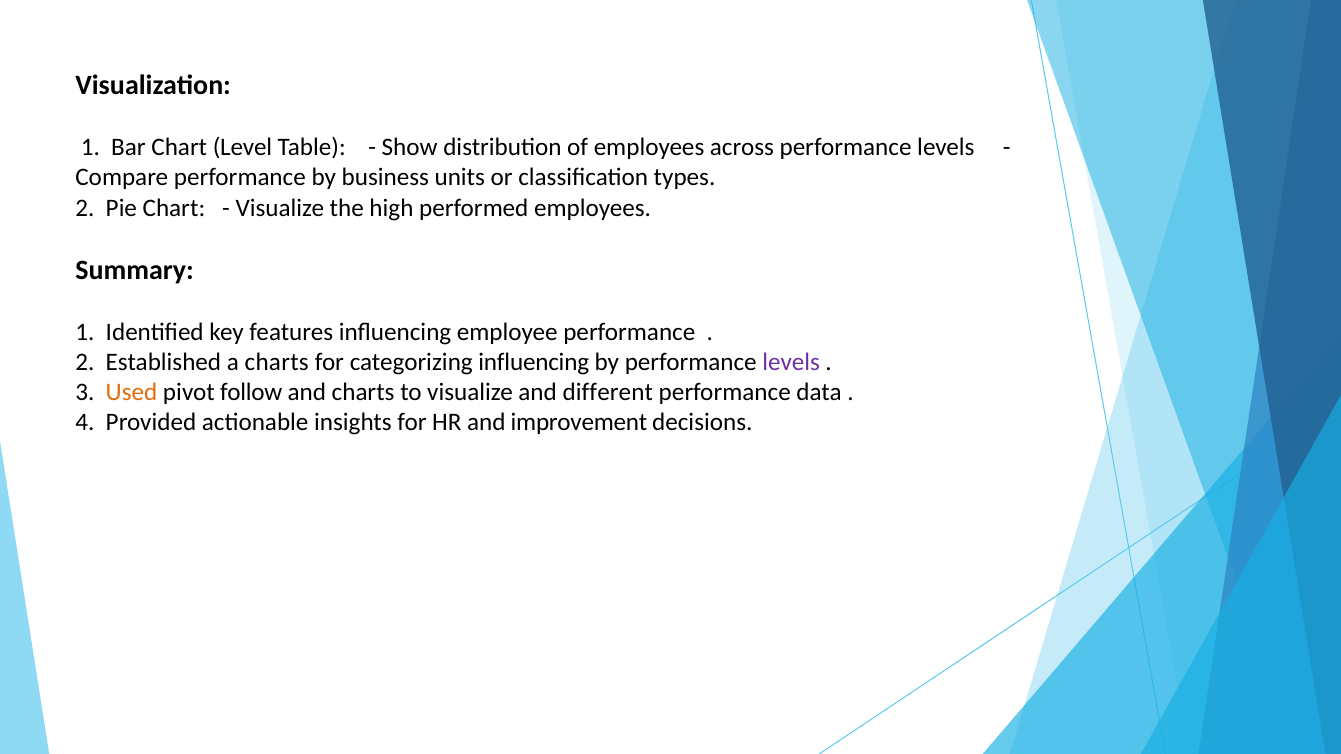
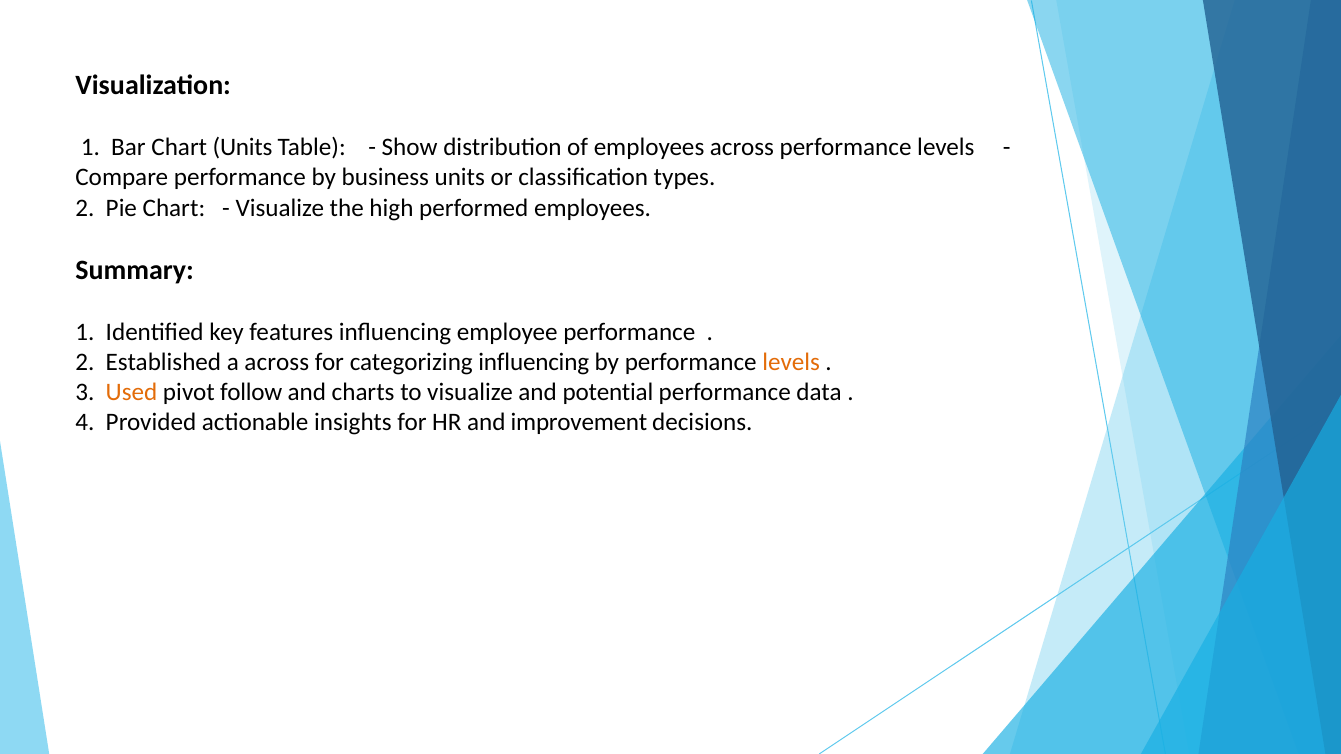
Chart Level: Level -> Units (243, 148)
a charts: charts -> across (277, 362)
levels colour: purple -> orange (791, 362)
different: different -> potential (608, 392)
